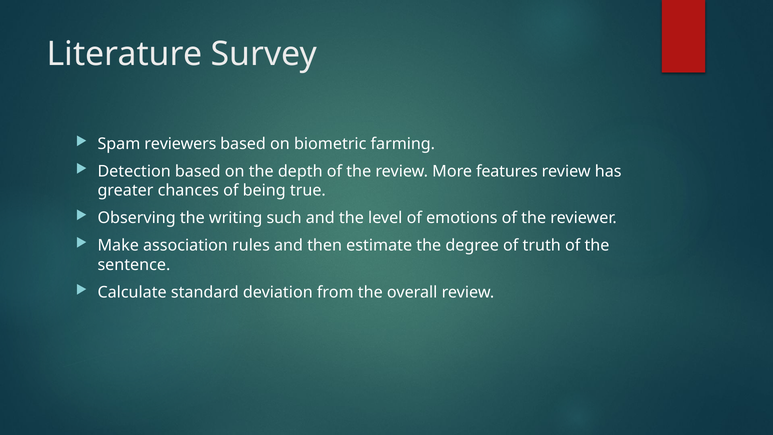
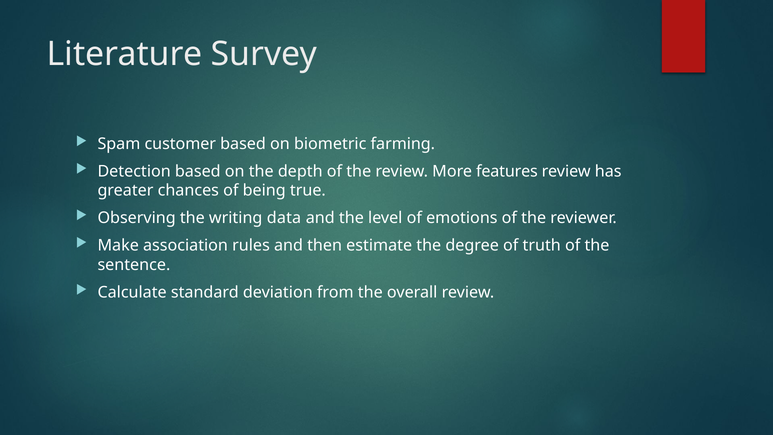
reviewers: reviewers -> customer (180, 144)
such: such -> data (284, 218)
